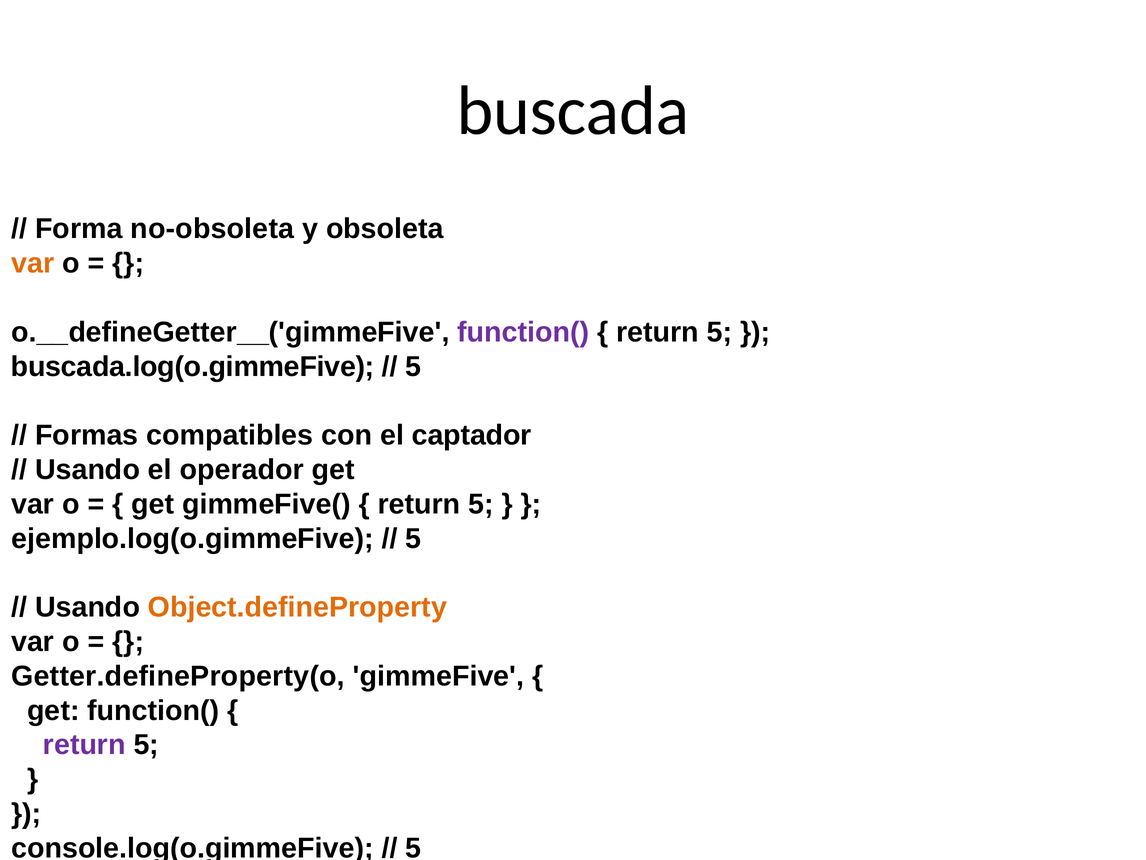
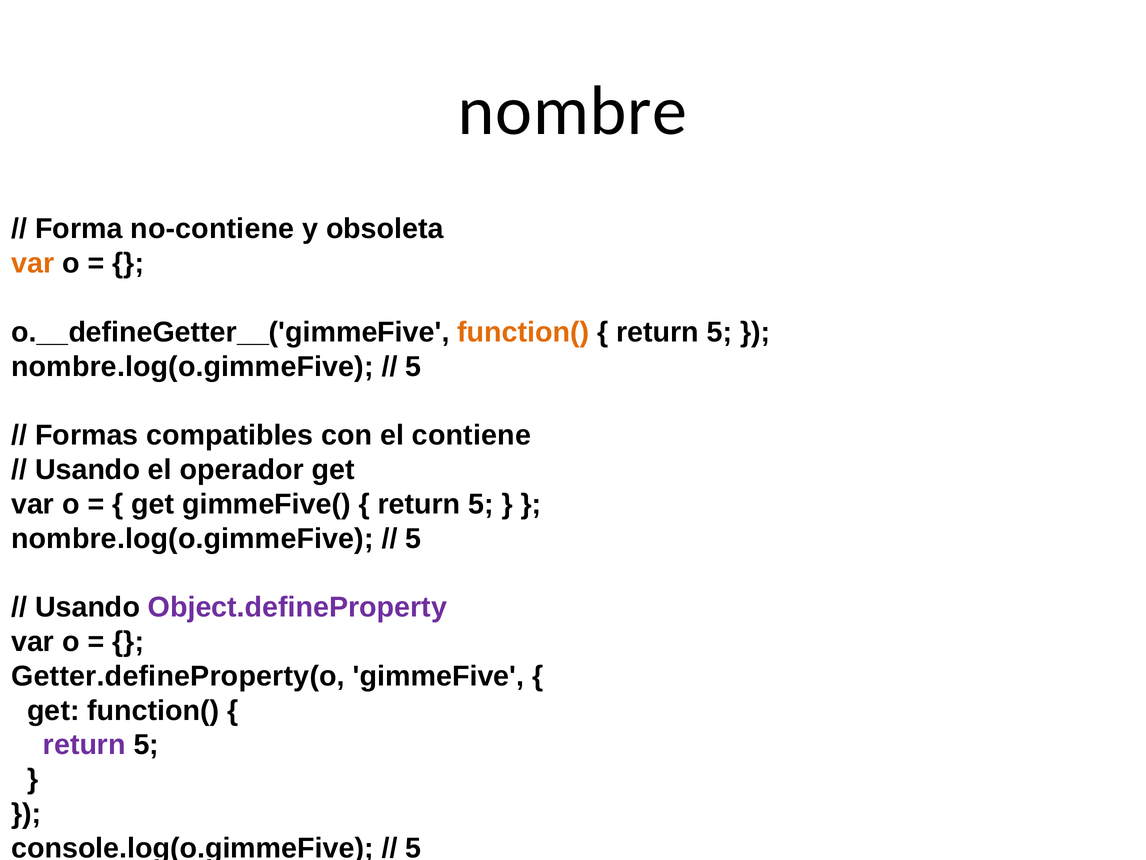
buscada: buscada -> nombre (572, 111)
no-obsoleta: no-obsoleta -> no-contiene (212, 229)
function( colour: purple -> orange (523, 332)
buscada.log(o.gimmeFive: buscada.log(o.gimmeFive -> nombre.log(o.gimmeFive (192, 366)
captador: captador -> contiene (471, 435)
ejemplo.log(o.gimmeFive: ejemplo.log(o.gimmeFive -> nombre.log(o.gimmeFive (192, 538)
Object.defineProperty colour: orange -> purple (297, 607)
